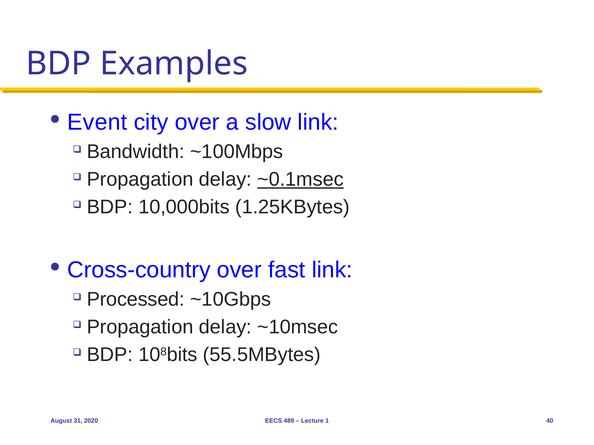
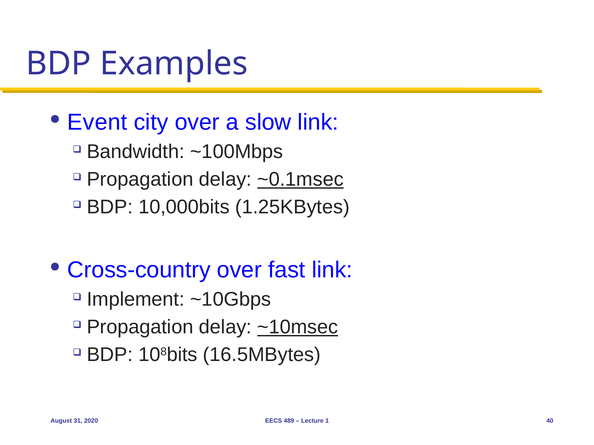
Processed: Processed -> Implement (136, 300)
~10msec underline: none -> present (298, 327)
55.5MBytes: 55.5MBytes -> 16.5MBytes (262, 355)
